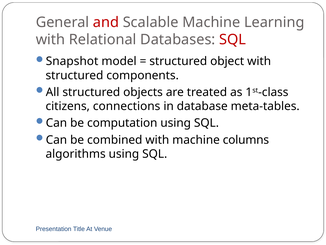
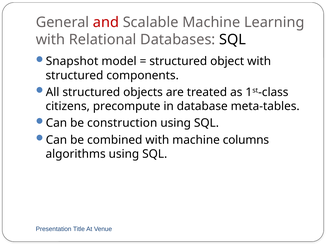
SQL colour: red -> black (233, 40)
connections: connections -> precompute (127, 106)
computation: computation -> construction (122, 123)
